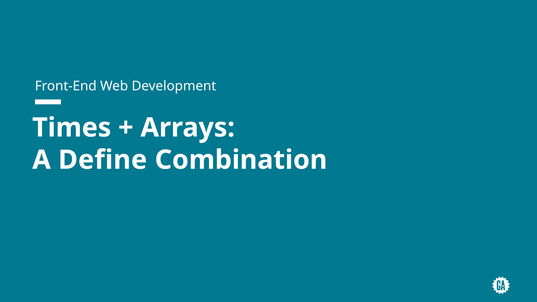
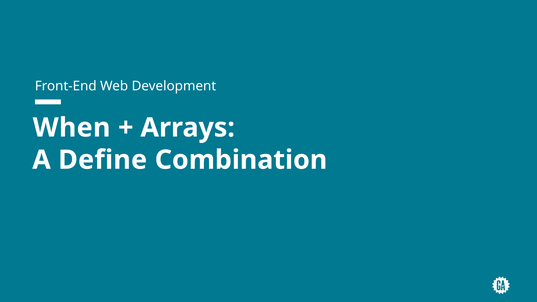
Times: Times -> When (72, 128)
